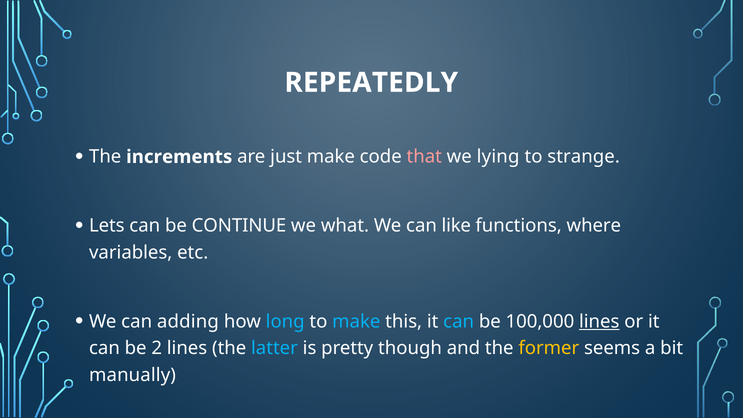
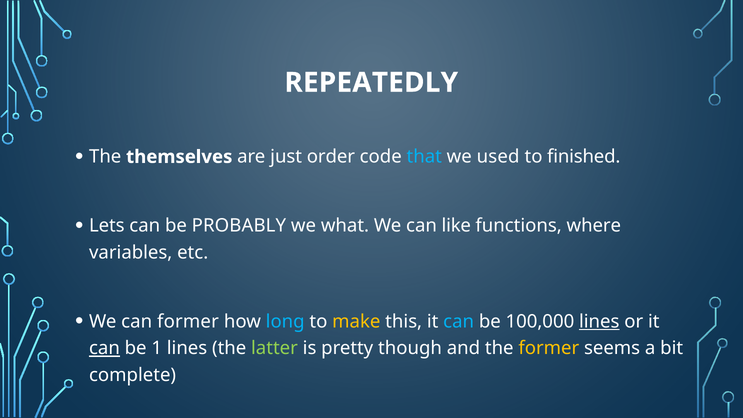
increments: increments -> themselves (179, 157)
just make: make -> order (331, 157)
that colour: pink -> light blue (424, 157)
lying: lying -> used (498, 157)
strange: strange -> finished (584, 157)
CONTINUE: CONTINUE -> PROBABLY (239, 226)
can adding: adding -> former (188, 321)
make colour: light blue -> yellow (356, 321)
can underline: none -> present (104, 348)
2: 2 -> 1 (157, 348)
latter colour: light blue -> light green (274, 348)
manually: manually -> complete (133, 375)
